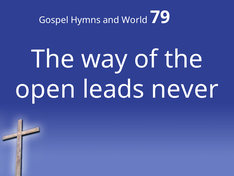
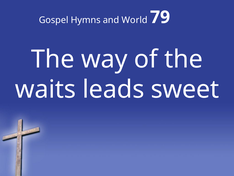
open: open -> waits (45, 89)
never: never -> sweet (185, 89)
